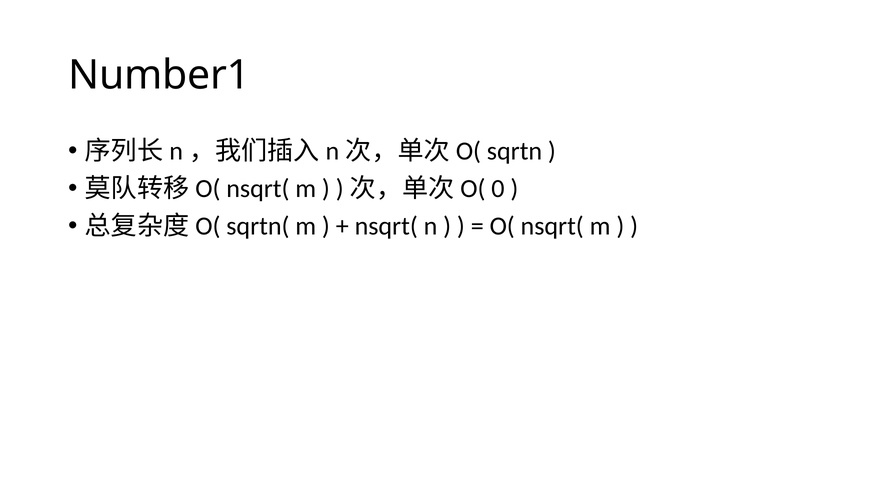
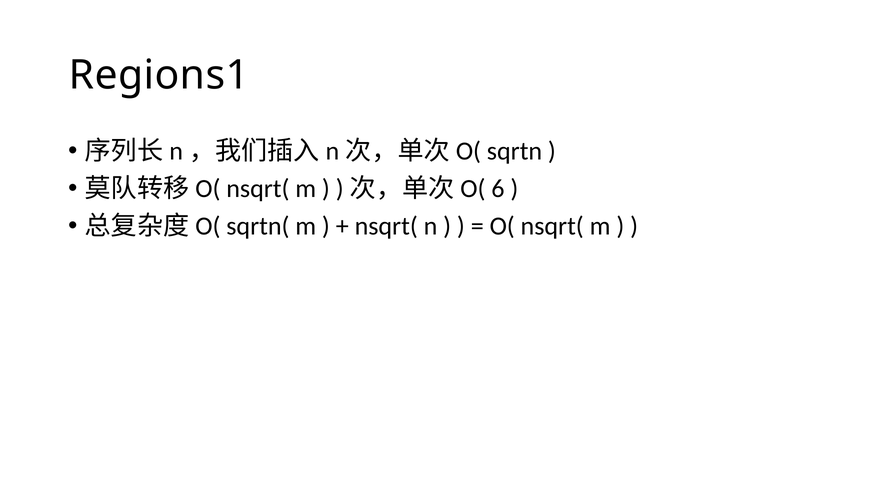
Number1: Number1 -> Regions1 (159, 75)
0: 0 -> 6 (498, 189)
